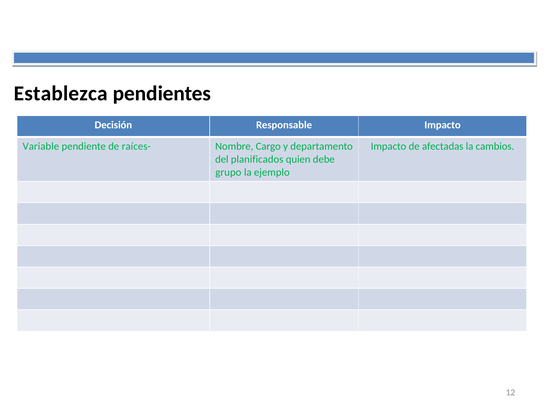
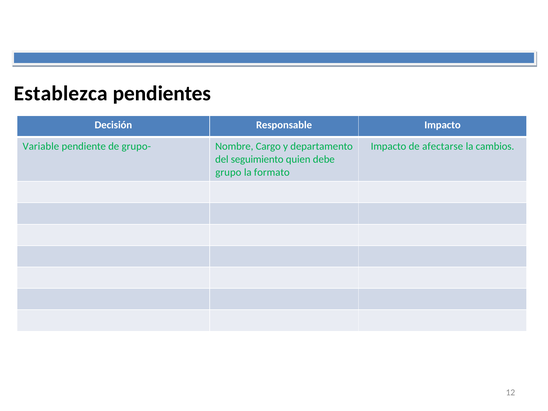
raíces-: raíces- -> grupo- (136, 146)
afectadas: afectadas -> afectarse (443, 146)
planificados: planificados -> seguimiento (257, 159)
ejemplo: ejemplo -> formato (272, 172)
